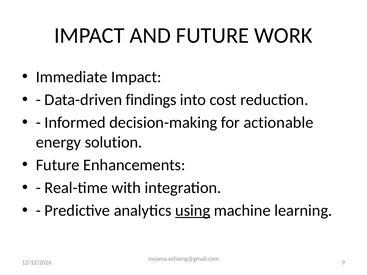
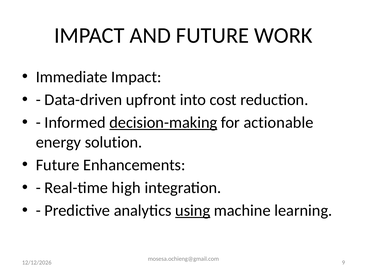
findings: findings -> upfront (151, 100)
decision-making underline: none -> present (163, 123)
with: with -> high (126, 188)
